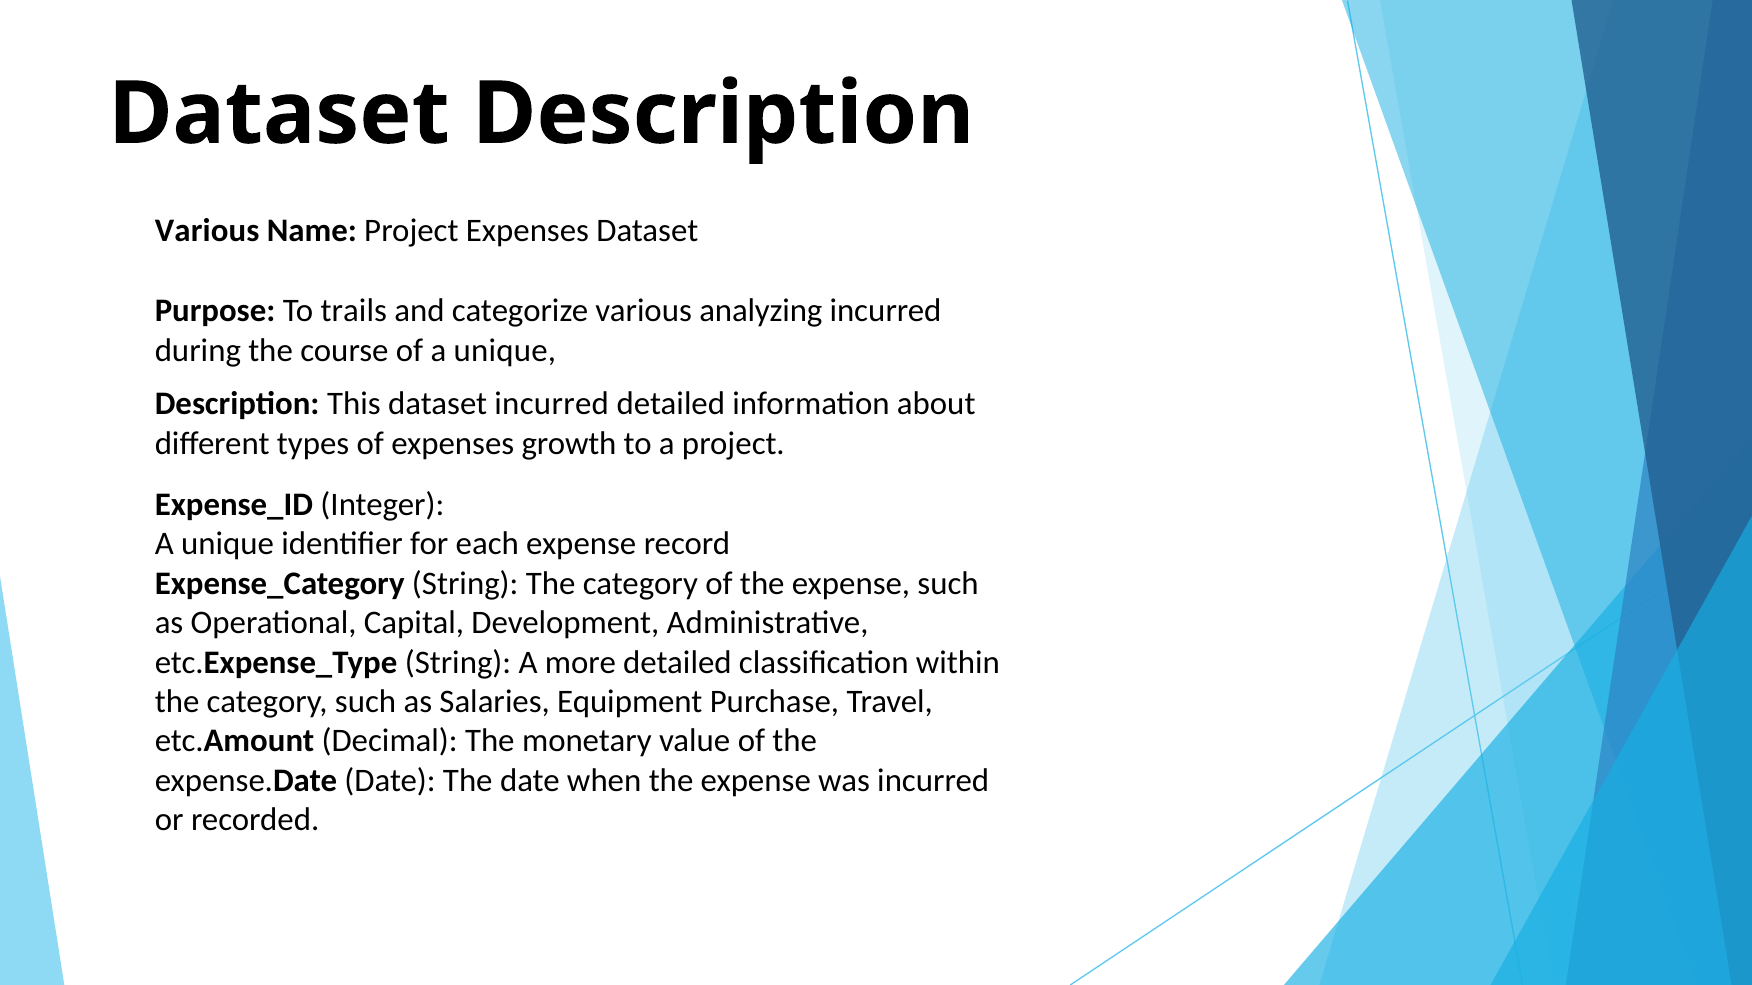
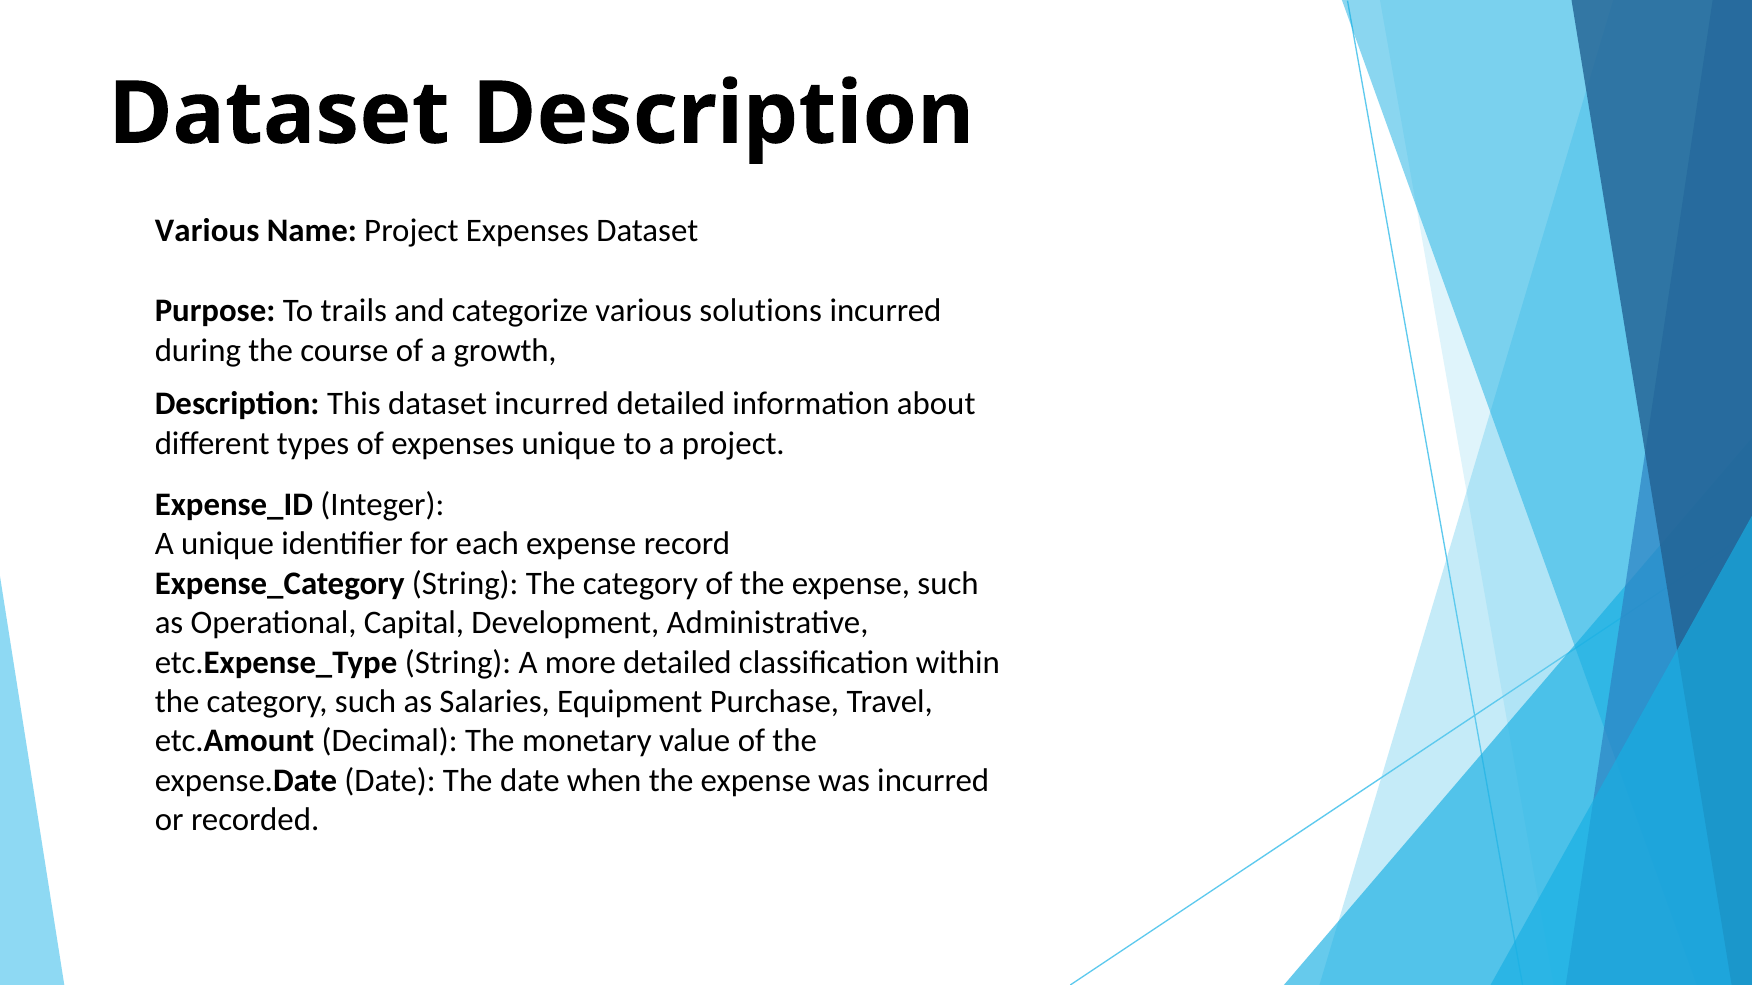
analyzing: analyzing -> solutions (761, 311)
of a unique: unique -> growth (505, 351)
expenses growth: growth -> unique (569, 444)
